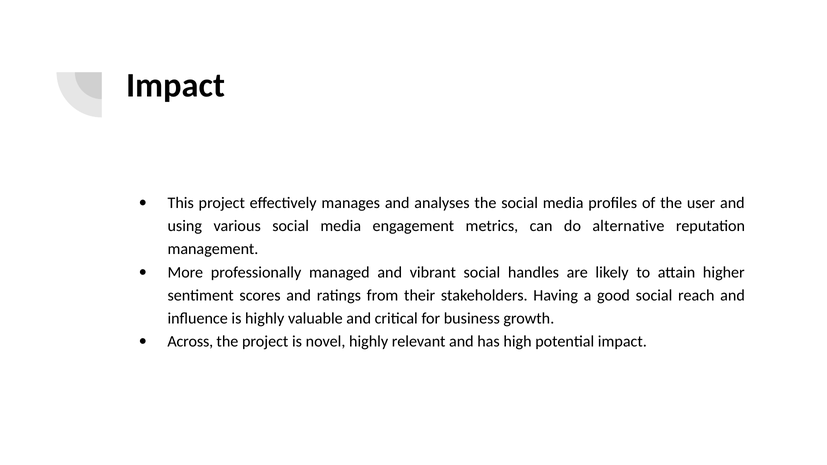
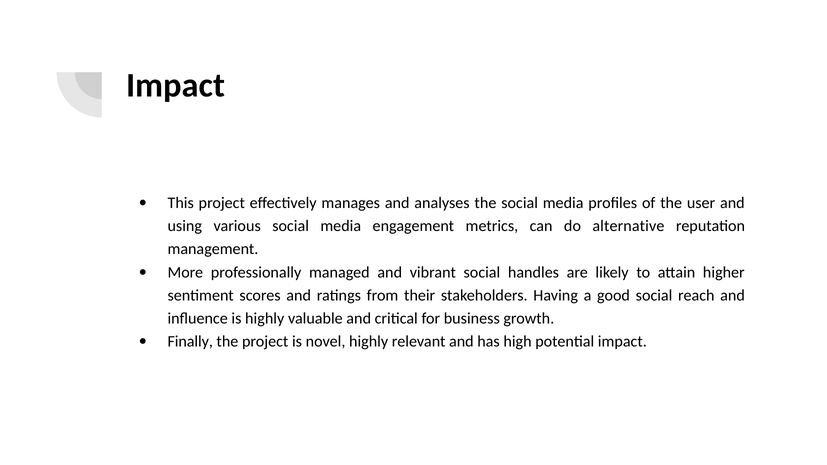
Across: Across -> Finally (190, 342)
